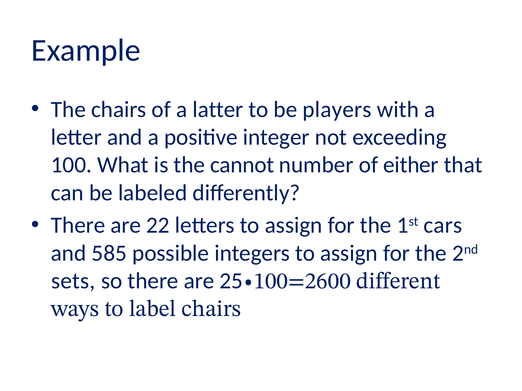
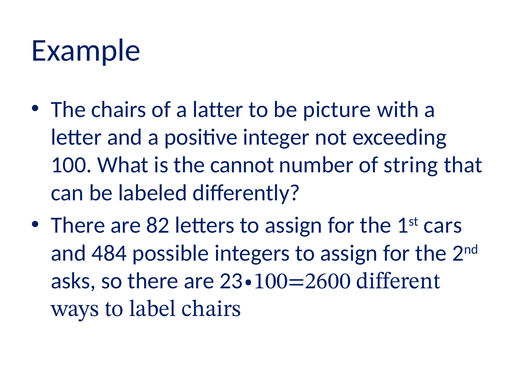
players: players -> picture (337, 110)
either: either -> string (411, 165)
22: 22 -> 82 (158, 226)
585: 585 -> 484 (109, 253)
sets: sets -> asks (73, 281)
25: 25 -> 23 (231, 281)
